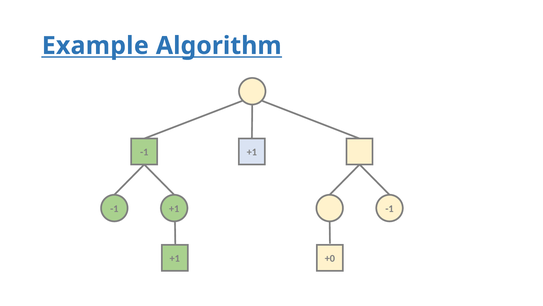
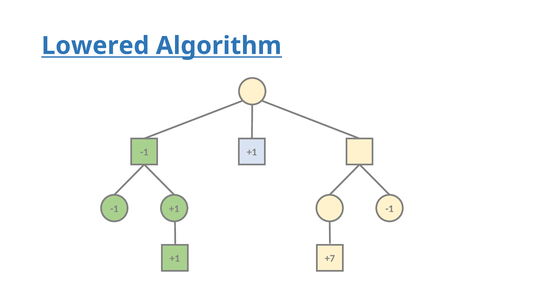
Example: Example -> Lowered (95, 46)
+0: +0 -> +7 (330, 258)
